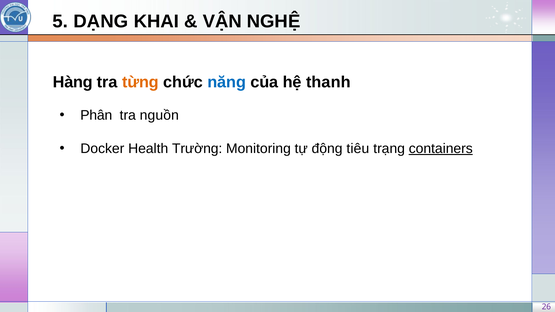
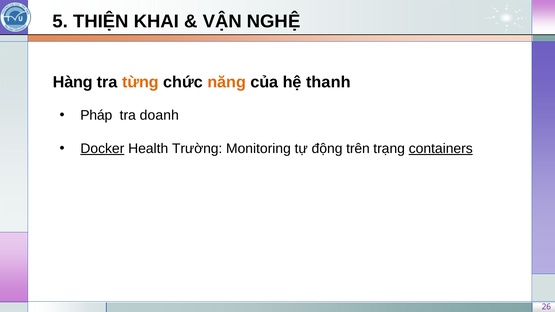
DẠNG: DẠNG -> THIỆN (101, 21)
năng colour: blue -> orange (227, 82)
Phân: Phân -> Pháp (96, 115)
nguồn: nguồn -> doanh (159, 115)
Docker underline: none -> present (102, 149)
tiêu: tiêu -> trên (358, 149)
